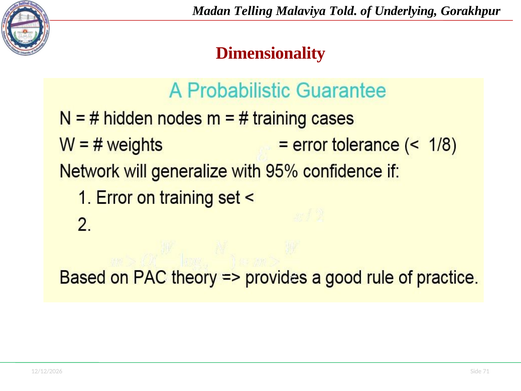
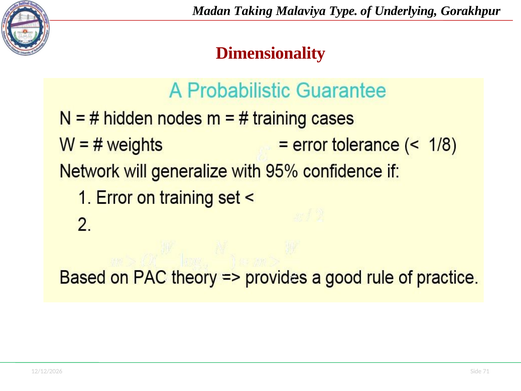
Telling: Telling -> Taking (253, 11)
Told: Told -> Type (343, 11)
